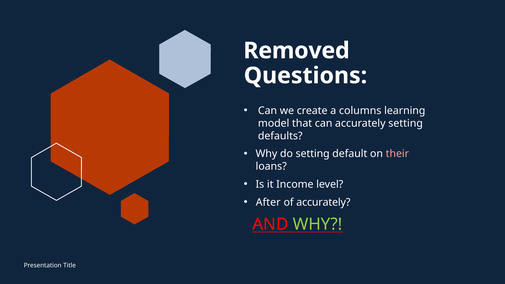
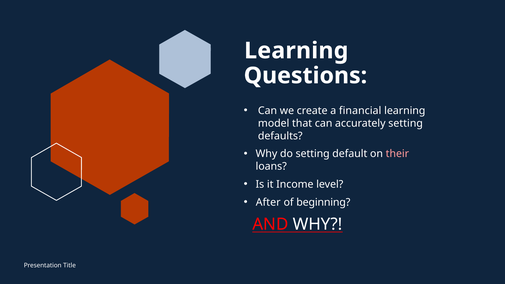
Removed: Removed -> Learning (296, 51)
columns: columns -> financial (360, 111)
of accurately: accurately -> beginning (323, 202)
WHY colour: light green -> white (318, 224)
